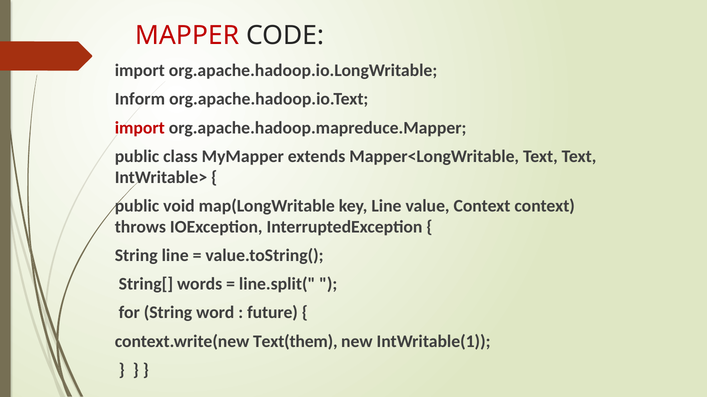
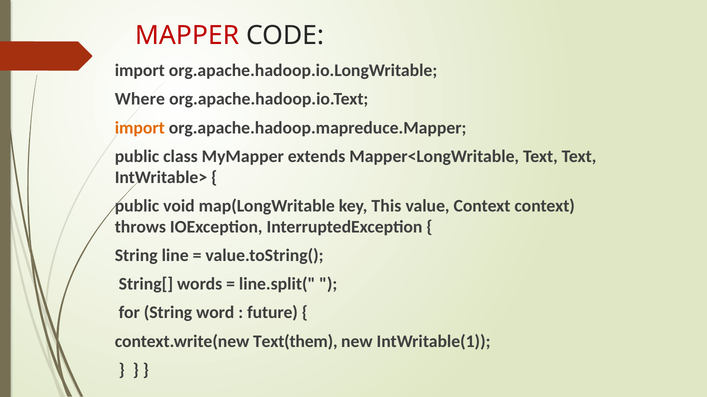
Inform: Inform -> Where (140, 99)
import colour: red -> orange (140, 128)
key Line: Line -> This (386, 206)
